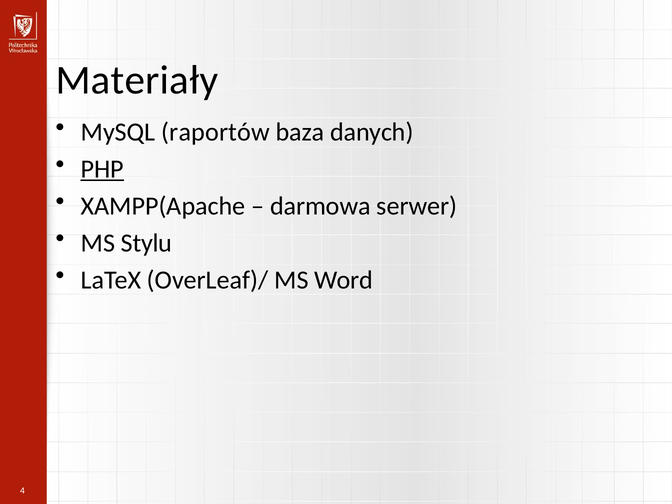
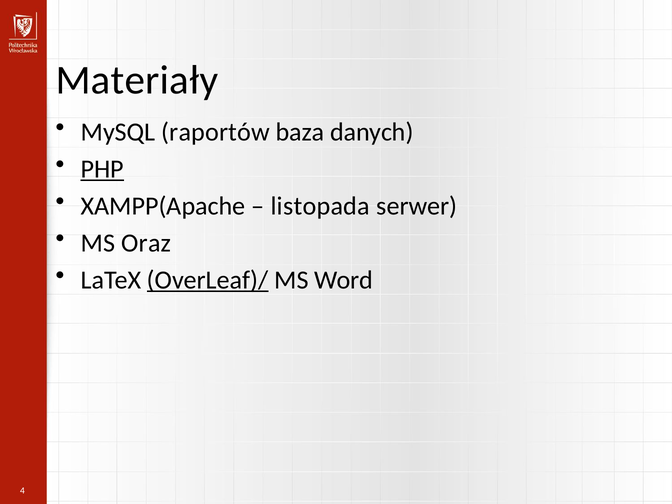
darmowa: darmowa -> listopada (320, 206)
Stylu: Stylu -> Oraz (146, 243)
OverLeaf)/ underline: none -> present (208, 280)
